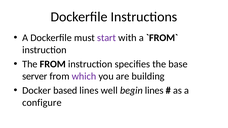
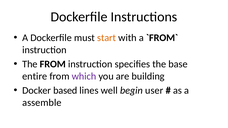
start colour: purple -> orange (107, 38)
server: server -> entire (35, 76)
begin lines: lines -> user (154, 91)
configure: configure -> assemble (42, 103)
